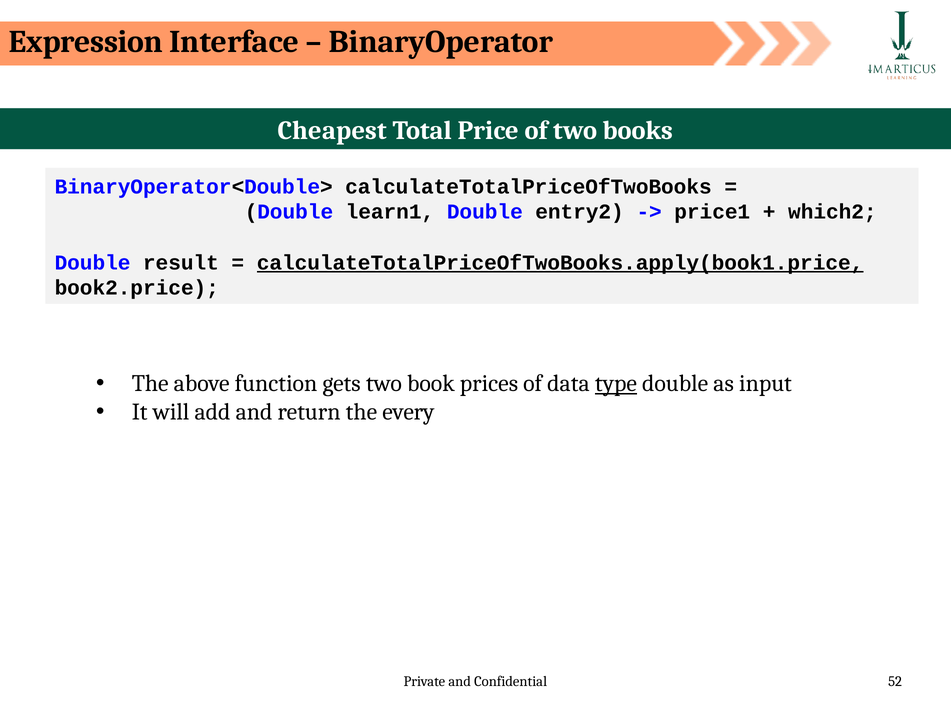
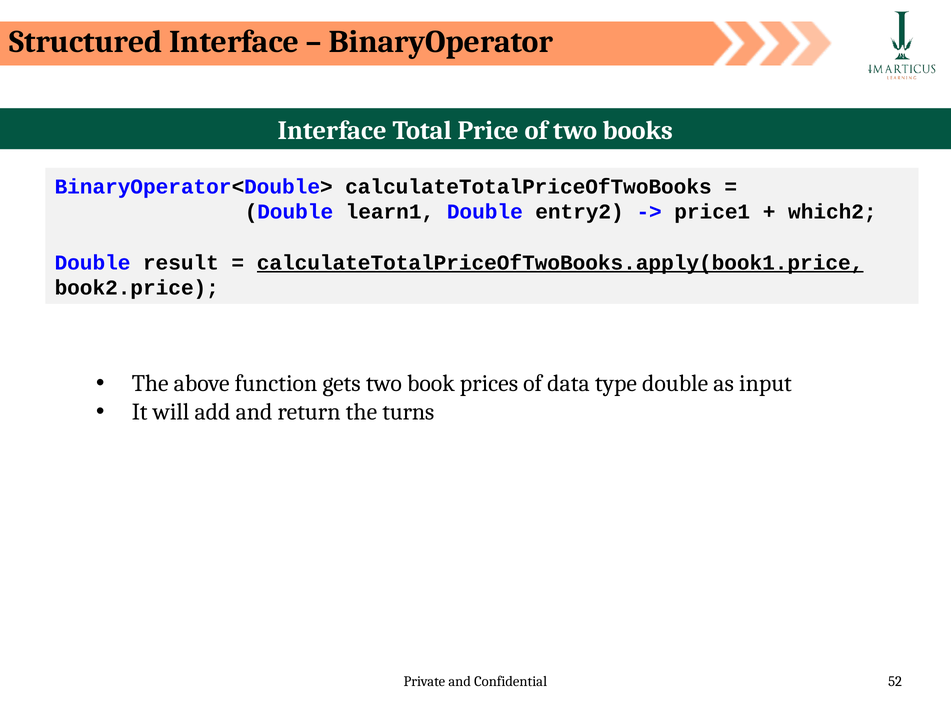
Expression: Expression -> Structured (86, 42)
Cheapest: Cheapest -> Interface (332, 131)
type underline: present -> none (616, 384)
every: every -> turns (408, 412)
